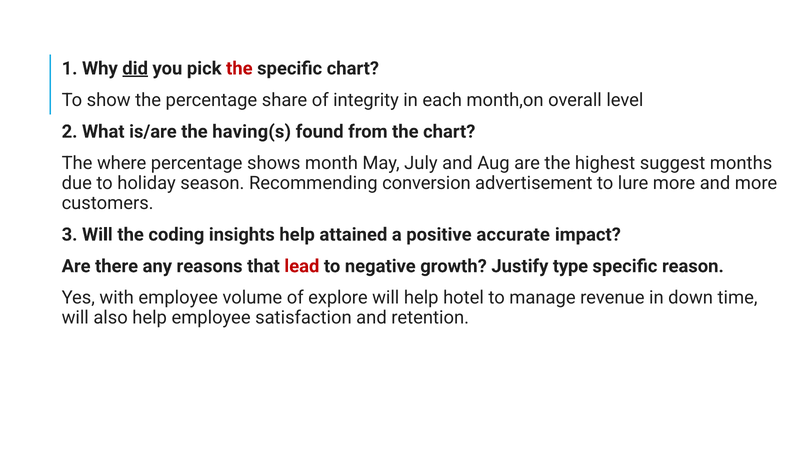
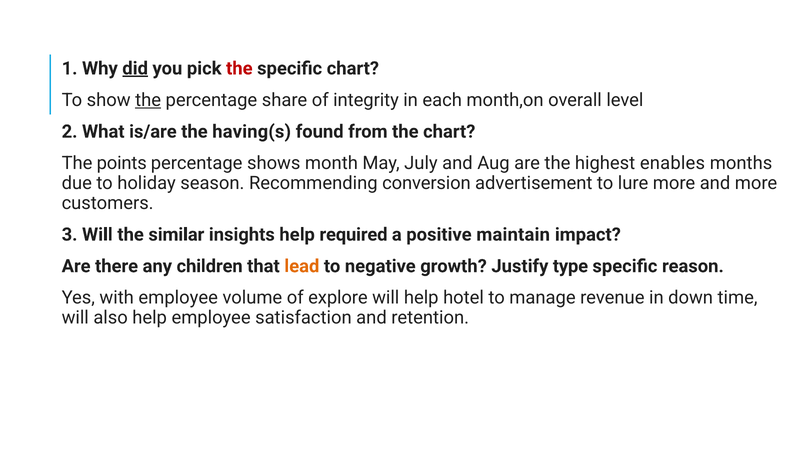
the underline: none -> present (148, 100)
where: where -> points (122, 163)
suggest: suggest -> enables (672, 163)
coding: coding -> similar (176, 235)
attained: attained -> required (353, 235)
accurate: accurate -> maintain (513, 235)
reasons: reasons -> children (210, 266)
lead colour: red -> orange (302, 266)
